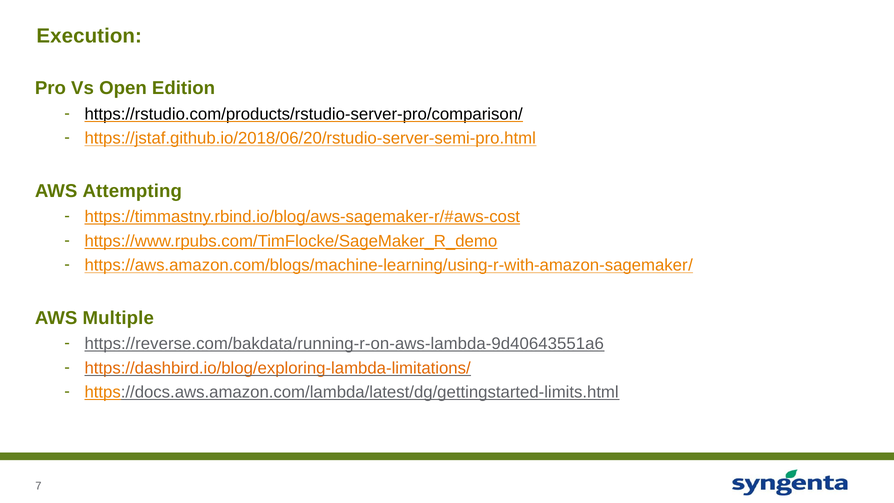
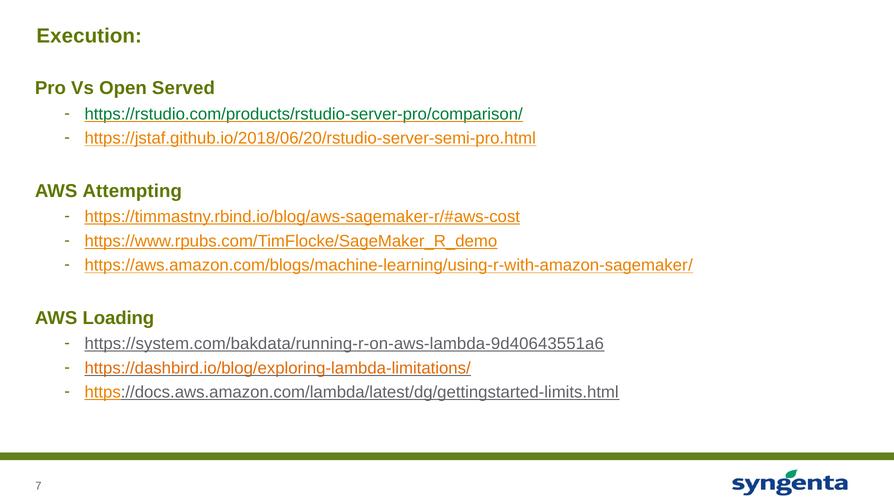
Edition: Edition -> Served (183, 88)
https://rstudio.com/products/rstudio-server-pro/comparison/ colour: black -> green (304, 114)
Multiple: Multiple -> Loading (118, 318)
https://reverse.com/bakdata/running-r-on-aws-lambda-9d40643551a6: https://reverse.com/bakdata/running-r-on-aws-lambda-9d40643551a6 -> https://system.com/bakdata/running-r-on-aws-lambda-9d40643551a6 (344, 344)
